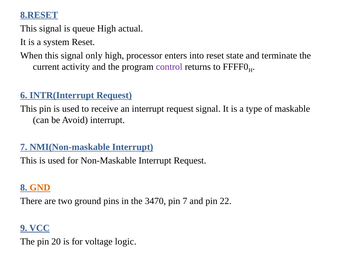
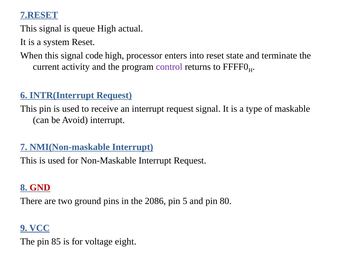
8.RESET: 8.RESET -> 7.RESET (39, 15)
only: only -> code (94, 55)
GND colour: orange -> red (40, 187)
3470: 3470 -> 2086 (155, 201)
pin 7: 7 -> 5 (185, 201)
22: 22 -> 80 (226, 201)
20: 20 -> 85 (56, 241)
logic: logic -> eight (126, 241)
